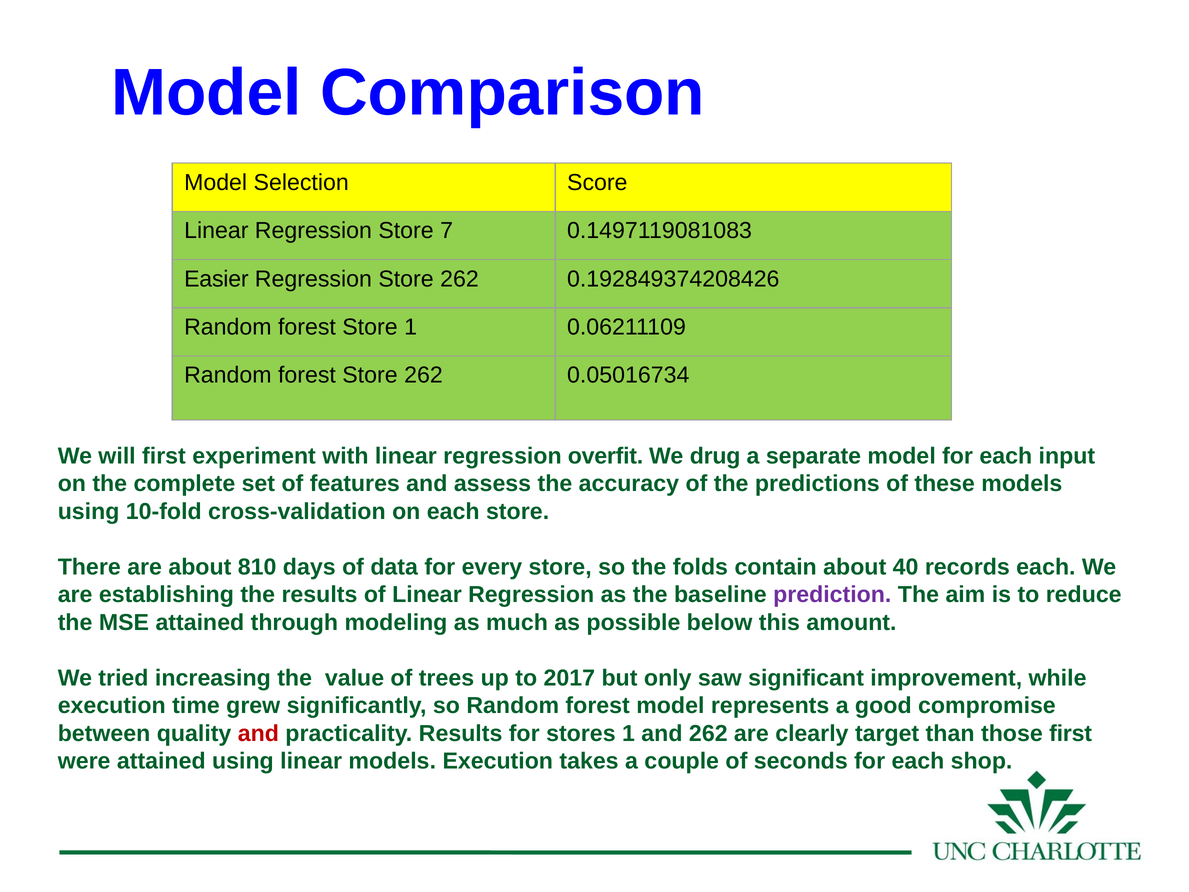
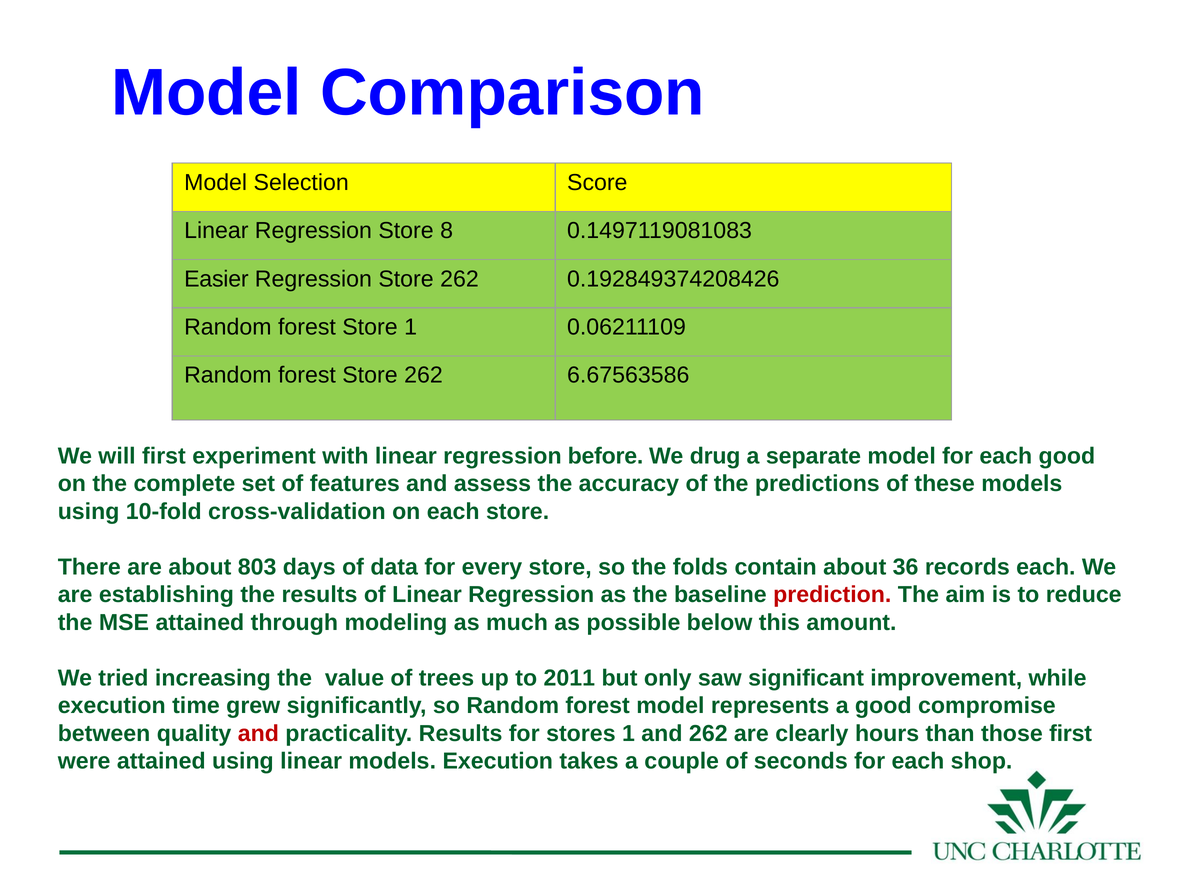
7: 7 -> 8 (447, 231)
0.05016734: 0.05016734 -> 6.67563586 (628, 375)
overfit: overfit -> before (606, 456)
each input: input -> good (1067, 456)
810: 810 -> 803 (257, 567)
40: 40 -> 36 (906, 567)
prediction colour: purple -> red (832, 595)
2017: 2017 -> 2011 (569, 678)
target: target -> hours (887, 733)
